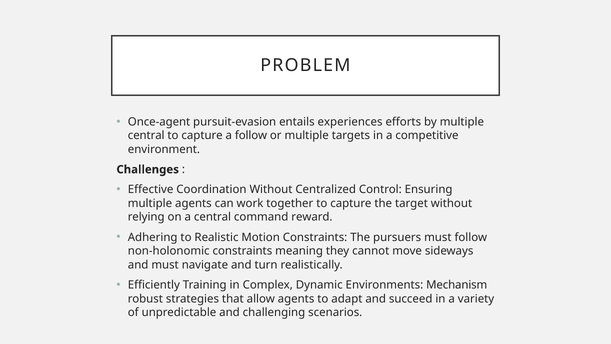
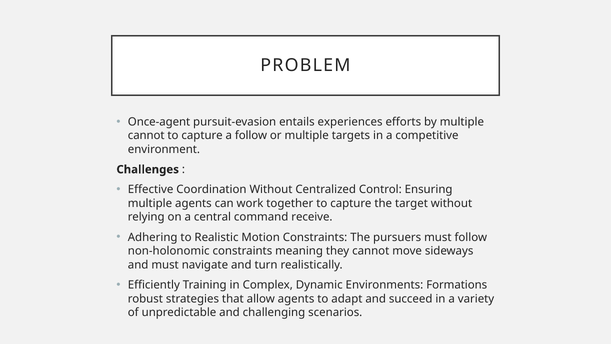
central: central -> cannot (146, 135)
reward: reward -> receive (312, 217)
Mechanism: Mechanism -> Formations (457, 285)
